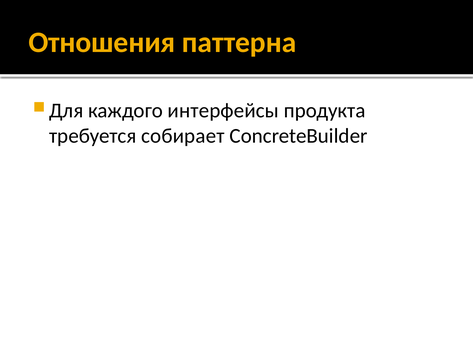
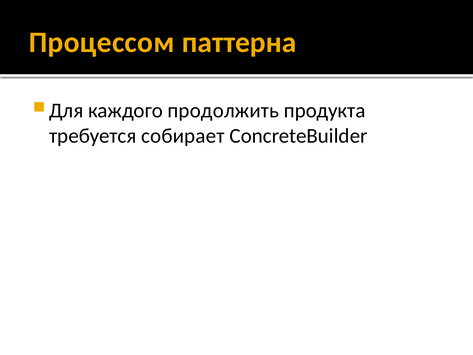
Отношения: Отношения -> Процессом (102, 42)
интерфейсы: интерфейсы -> продолжить (223, 111)
